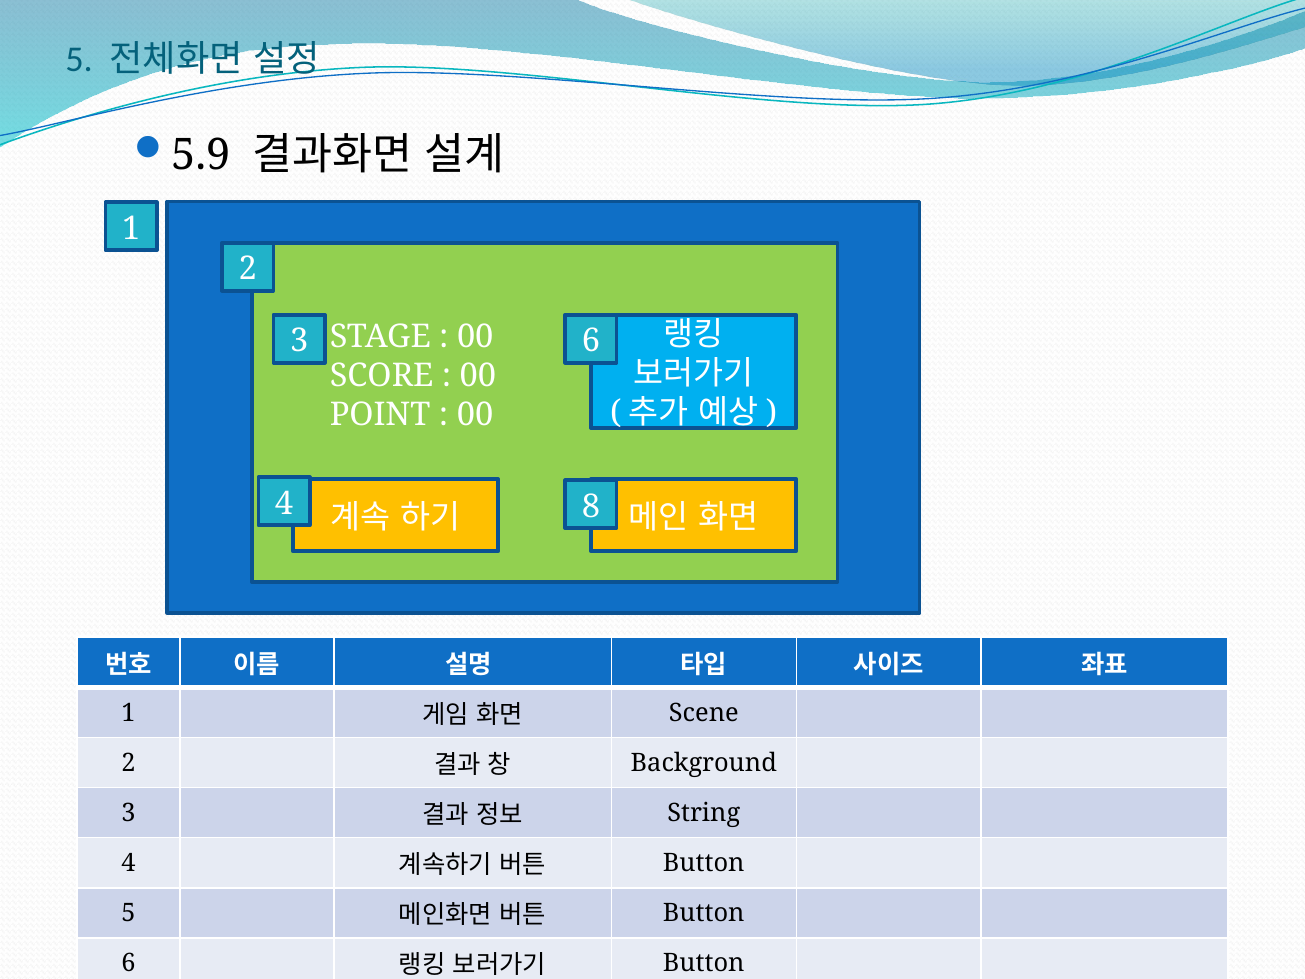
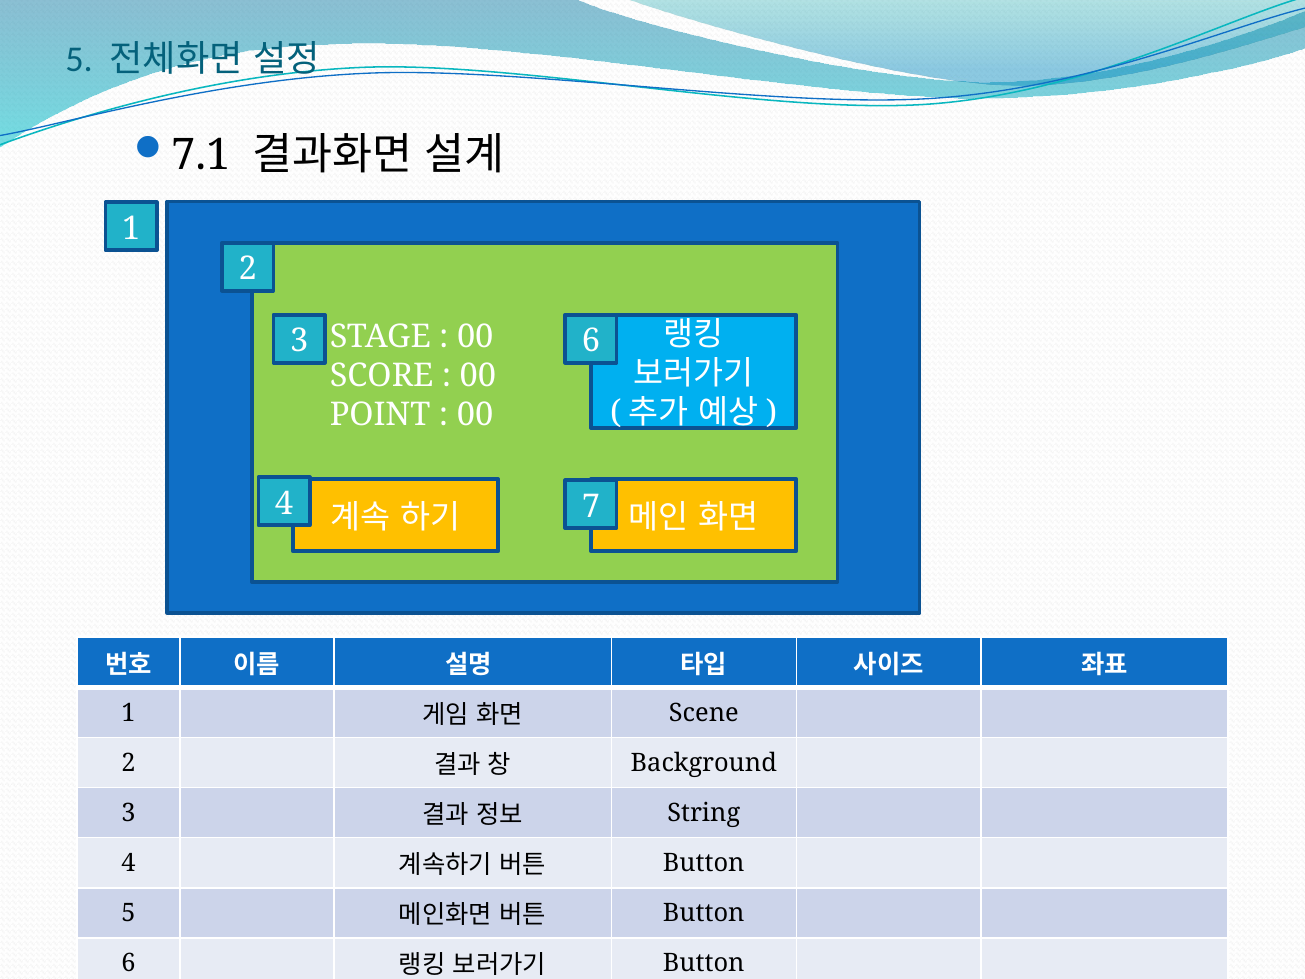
5.9: 5.9 -> 7.1 (201, 155)
8: 8 -> 7 (591, 506)
